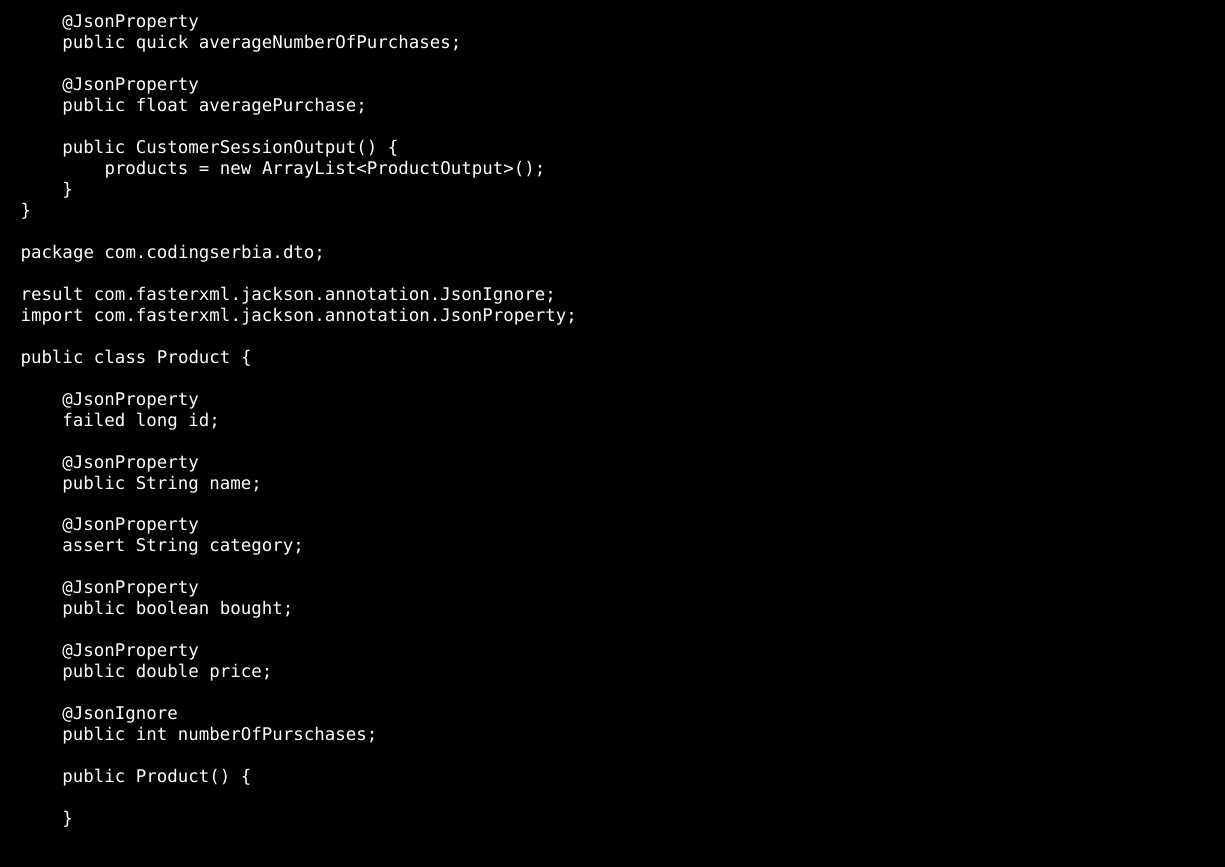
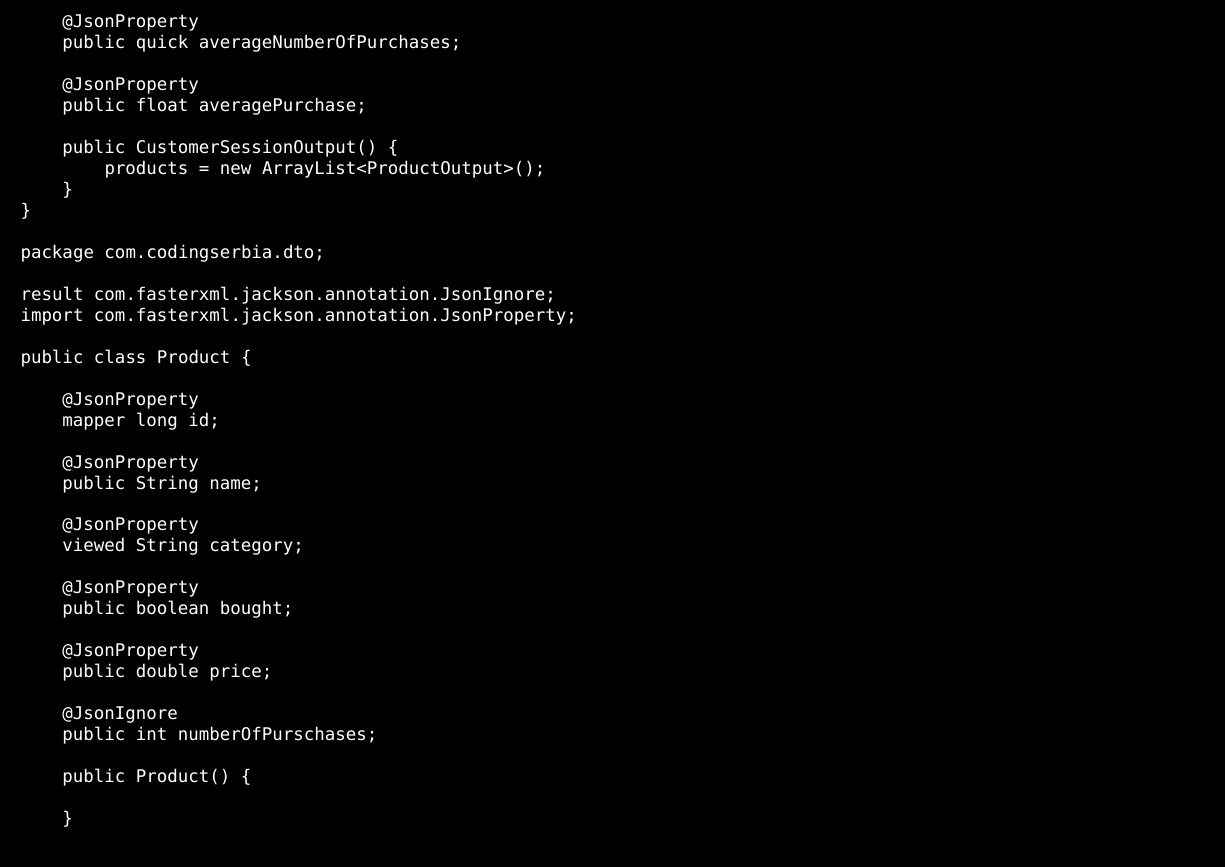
failed: failed -> mapper (94, 420)
assert: assert -> viewed (94, 546)
